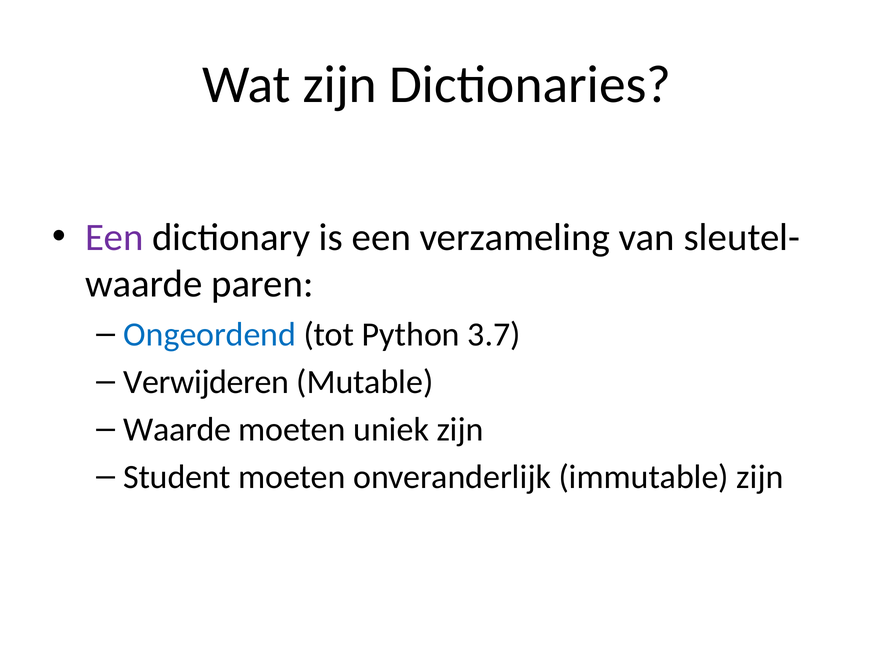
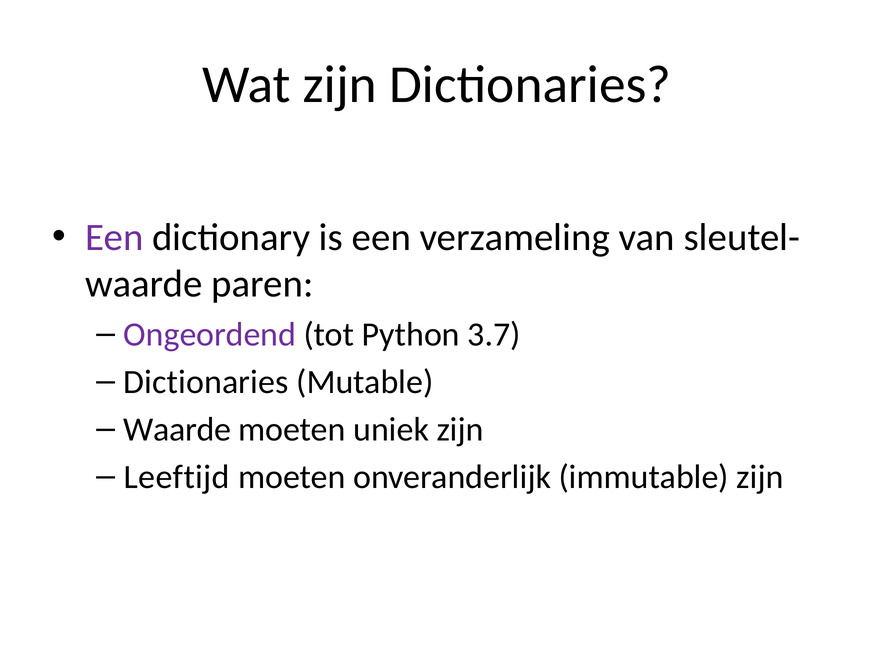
Ongeordend colour: blue -> purple (210, 335)
Verwijderen: Verwijderen -> Dictionaries (206, 382)
Student: Student -> Leeftijd (177, 477)
